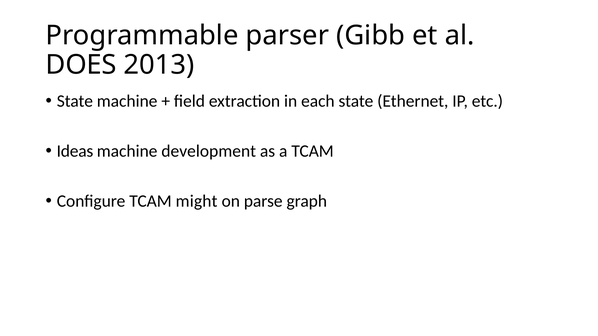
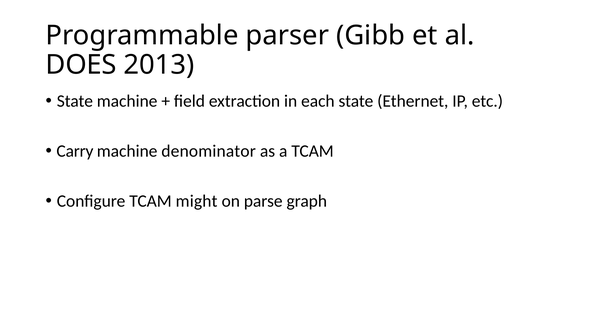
Ideas: Ideas -> Carry (75, 151)
development: development -> denominator (209, 151)
